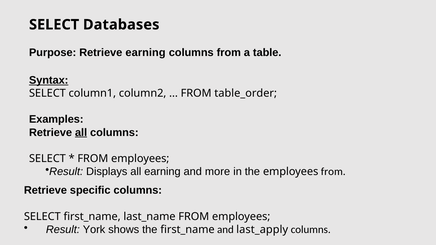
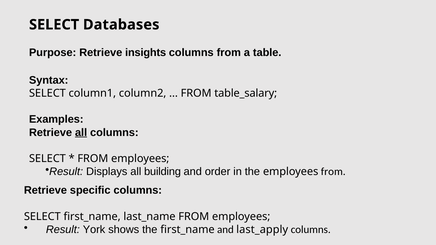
Retrieve earning: earning -> insights (146, 53)
Syntax underline: present -> none (49, 80)
table_order: table_order -> table_salary (246, 93)
all earning: earning -> building (163, 172)
more: more -> order (218, 172)
